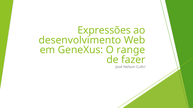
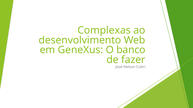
Expressões: Expressões -> Complexas (104, 30)
range: range -> banco (131, 50)
